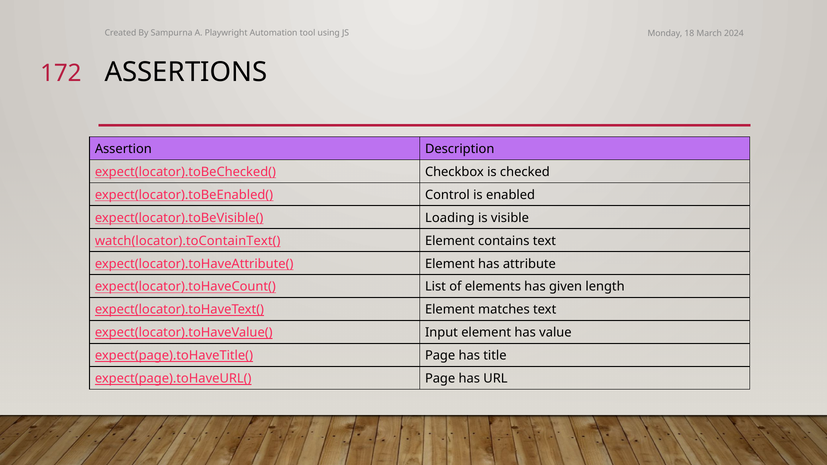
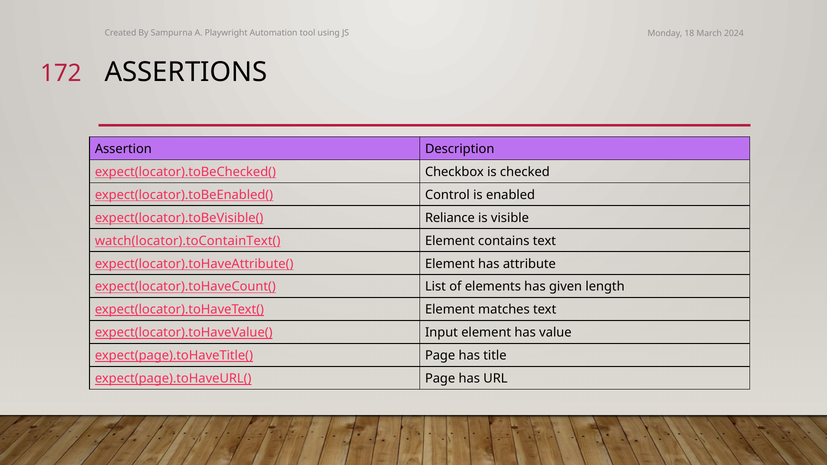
Loading: Loading -> Reliance (450, 218)
